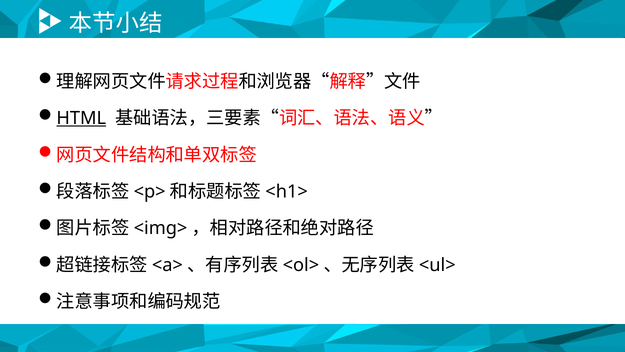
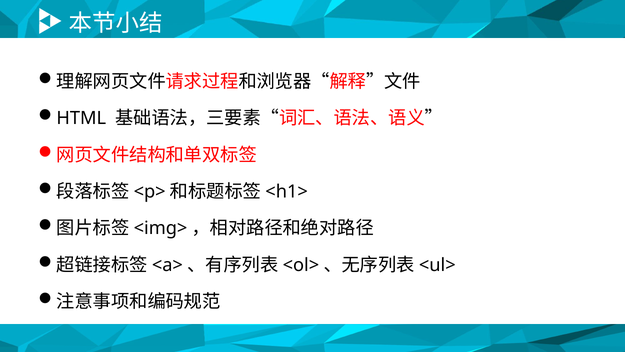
HTML underline: present -> none (81, 118)
